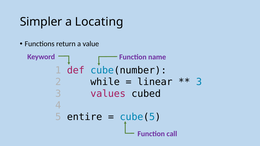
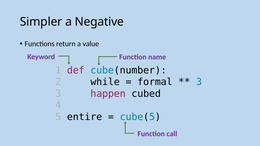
Locating: Locating -> Negative (99, 22)
linear: linear -> formal (155, 82)
values: values -> happen (108, 94)
